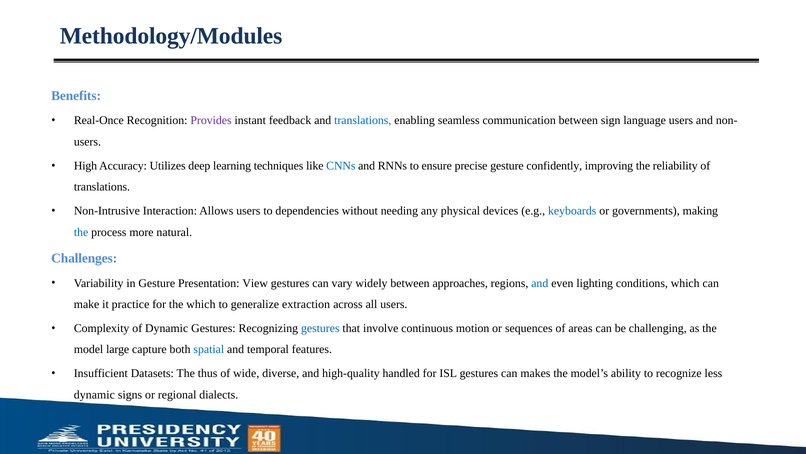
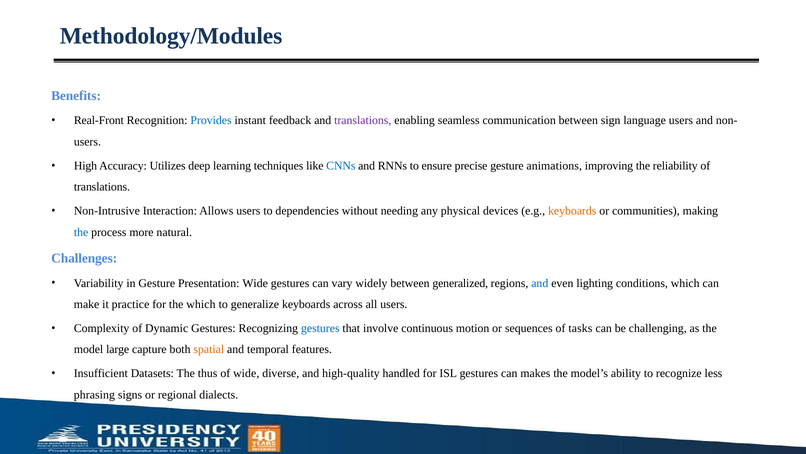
Real-Once: Real-Once -> Real-Front (99, 120)
Provides colour: purple -> blue (211, 120)
translations colour: blue -> purple (363, 120)
confidently: confidently -> animations (554, 166)
keyboards colour: blue -> orange (572, 211)
governments: governments -> communities (646, 211)
Presentation View: View -> Wide (255, 283)
approaches: approaches -> generalized (460, 283)
generalize extraction: extraction -> keyboards (306, 304)
areas: areas -> tasks (580, 328)
spatial colour: blue -> orange (209, 349)
dynamic: dynamic -> phrasing (94, 394)
